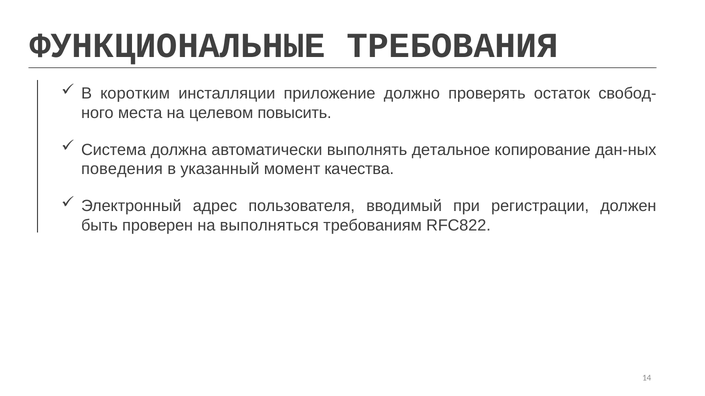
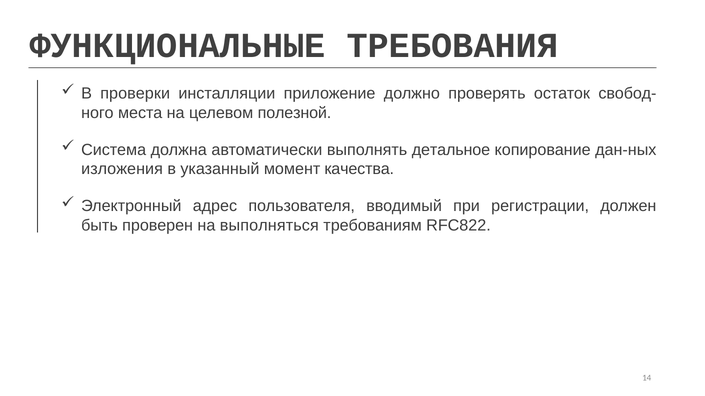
коротким: коротким -> проверки (135, 94)
повысить: повысить -> полезной (295, 113)
поведения: поведения -> изложения (122, 169)
